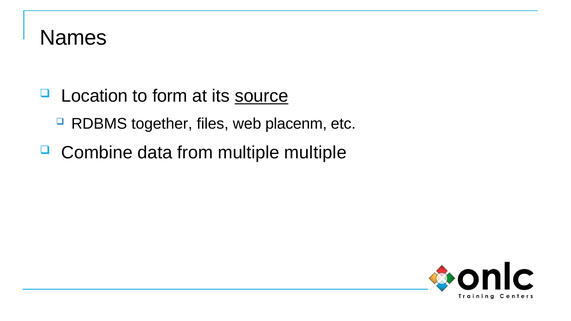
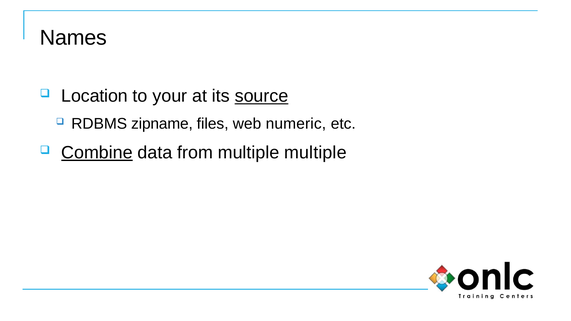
form: form -> your (170, 96)
together: together -> zipname (162, 124)
placenm: placenm -> numeric (296, 124)
Combine underline: none -> present (97, 153)
